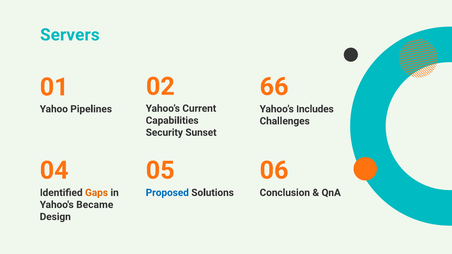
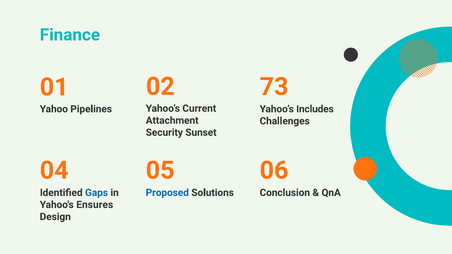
Servers: Servers -> Finance (70, 35)
66: 66 -> 73 (274, 87)
Capabilities: Capabilities -> Attachment (172, 121)
Gaps colour: orange -> blue (97, 193)
Became: Became -> Ensures (95, 205)
